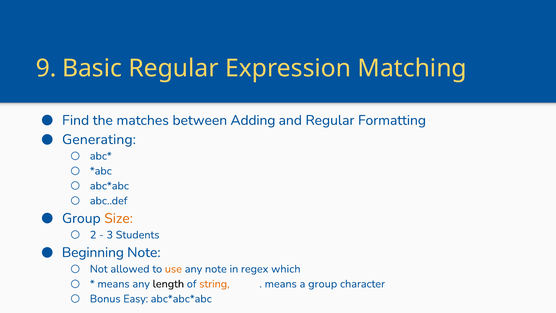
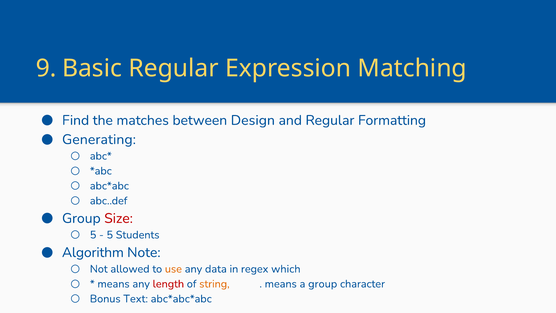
Adding: Adding -> Design (253, 120)
Size colour: orange -> red (119, 218)
2: 2 -> 5 (93, 235)
3: 3 -> 5 (110, 235)
Beginning: Beginning -> Algorithm (93, 252)
any note: note -> data (216, 269)
length colour: black -> red (168, 284)
Easy: Easy -> Text (136, 299)
